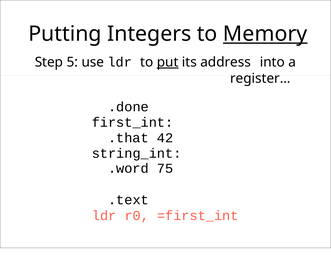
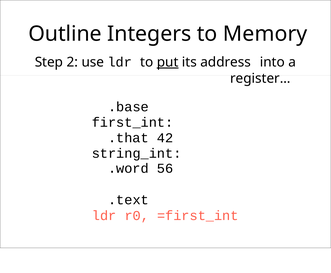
Putting: Putting -> Outline (65, 34)
Memory underline: present -> none (265, 34)
5: 5 -> 2 (72, 62)
.done: .done -> .base (128, 107)
75: 75 -> 56 (165, 169)
